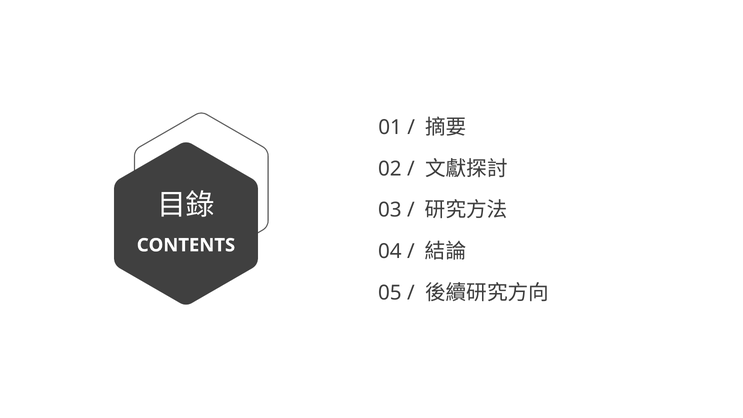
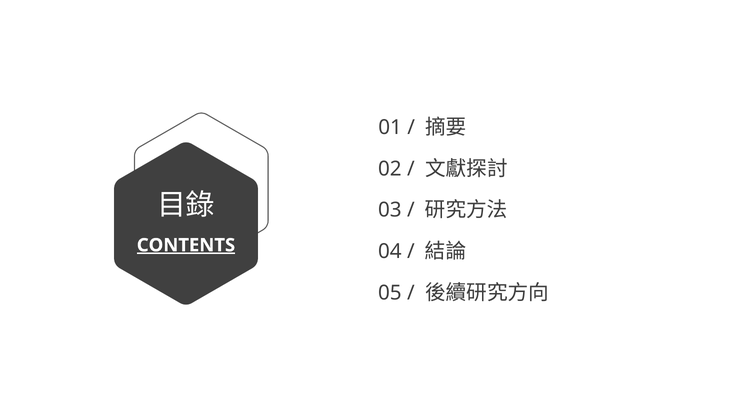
CONTENTS underline: none -> present (186, 245)
